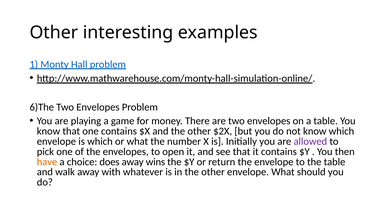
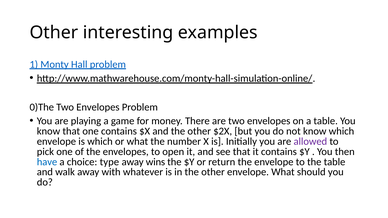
6)The: 6)The -> 0)The (42, 107)
have colour: orange -> blue (47, 162)
does: does -> type (109, 162)
